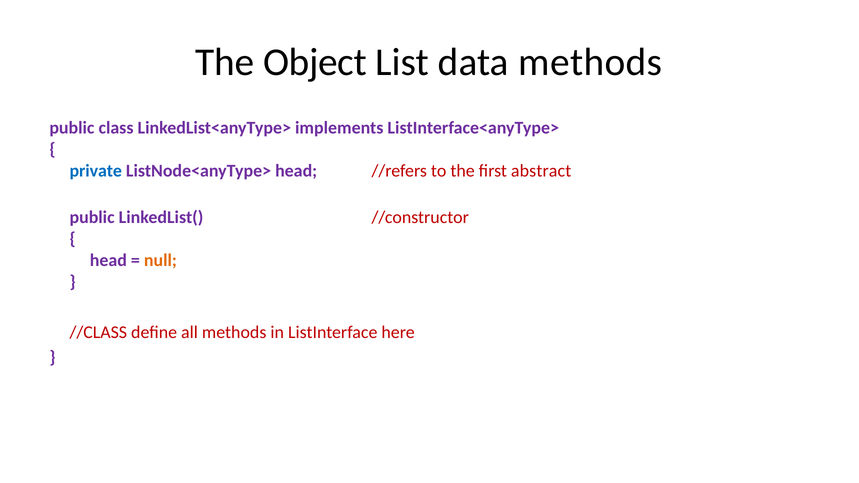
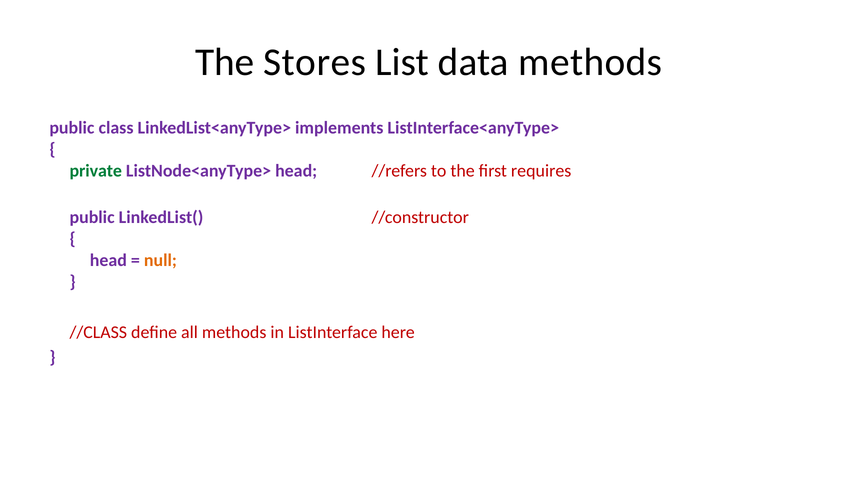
Object: Object -> Stores (315, 62)
private colour: blue -> green (96, 171)
abstract: abstract -> requires (541, 171)
